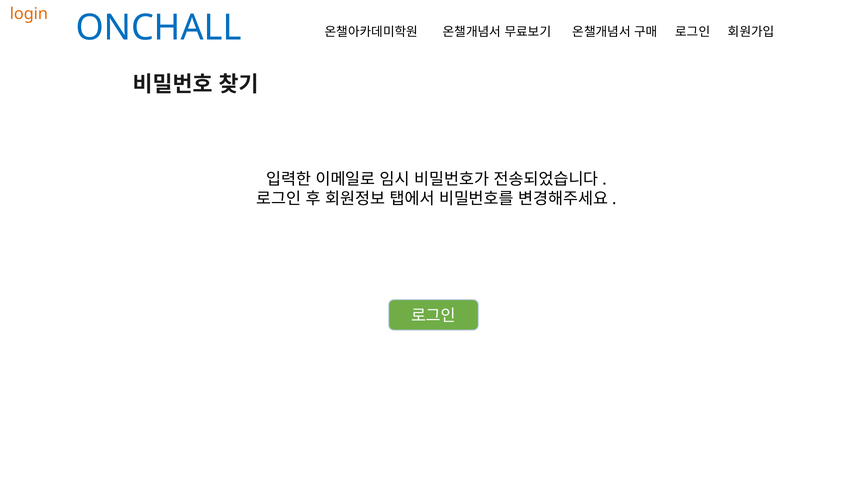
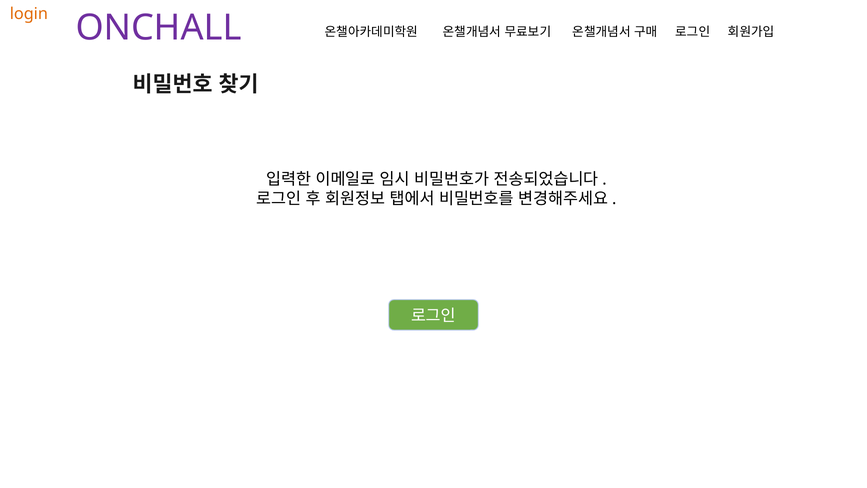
ONCHALL colour: blue -> purple (159, 28)
